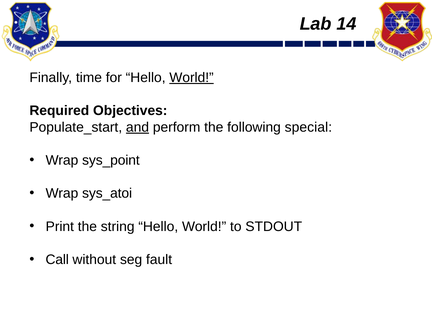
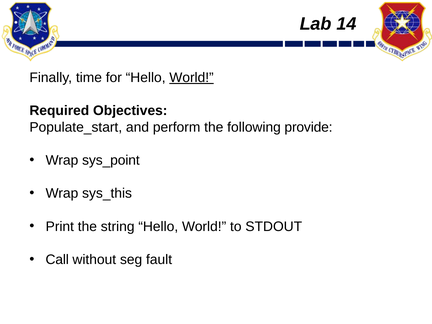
and underline: present -> none (138, 127)
special: special -> provide (309, 127)
sys_atoi: sys_atoi -> sys_this (107, 193)
